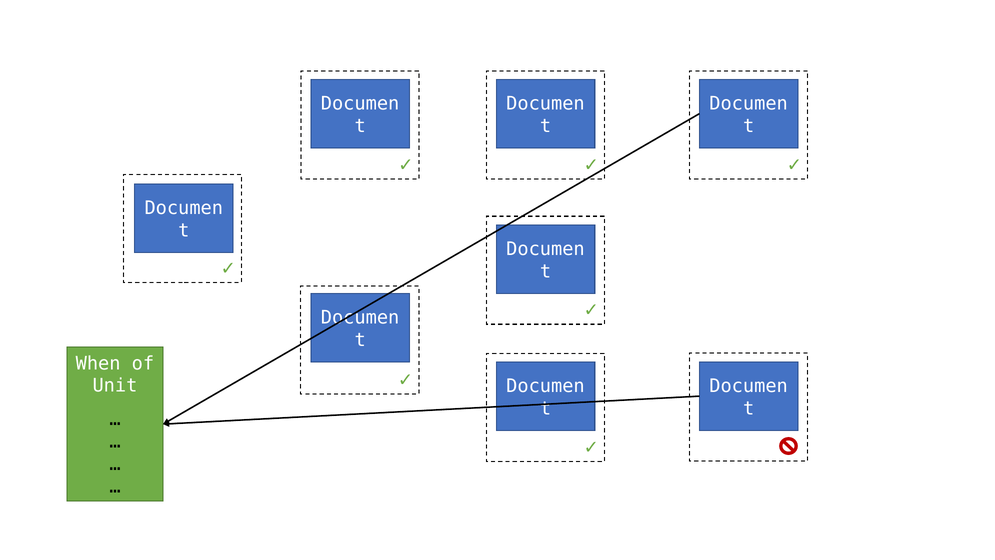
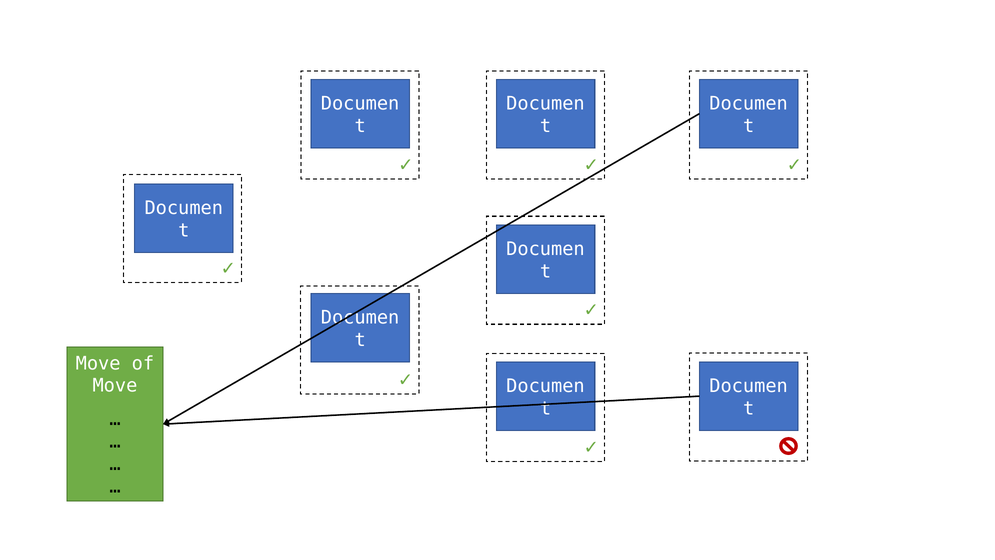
When: When -> Move (98, 363)
Unit: Unit -> Move (115, 386)
